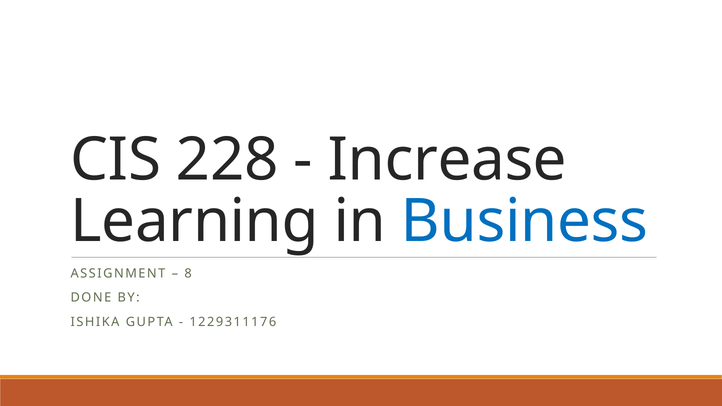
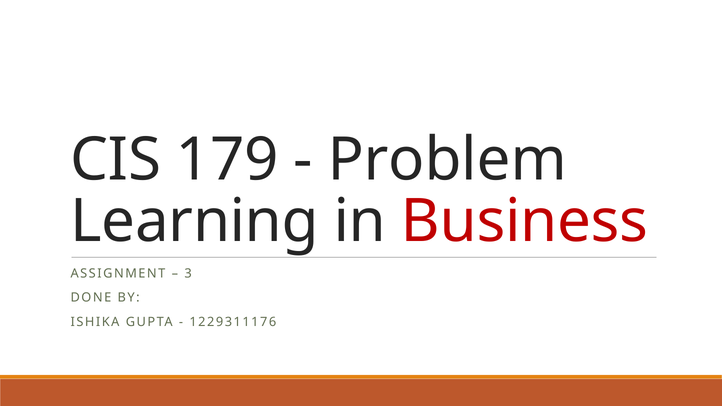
228: 228 -> 179 (227, 160)
Increase: Increase -> Problem (447, 160)
Business colour: blue -> red (525, 221)
8: 8 -> 3 (188, 273)
